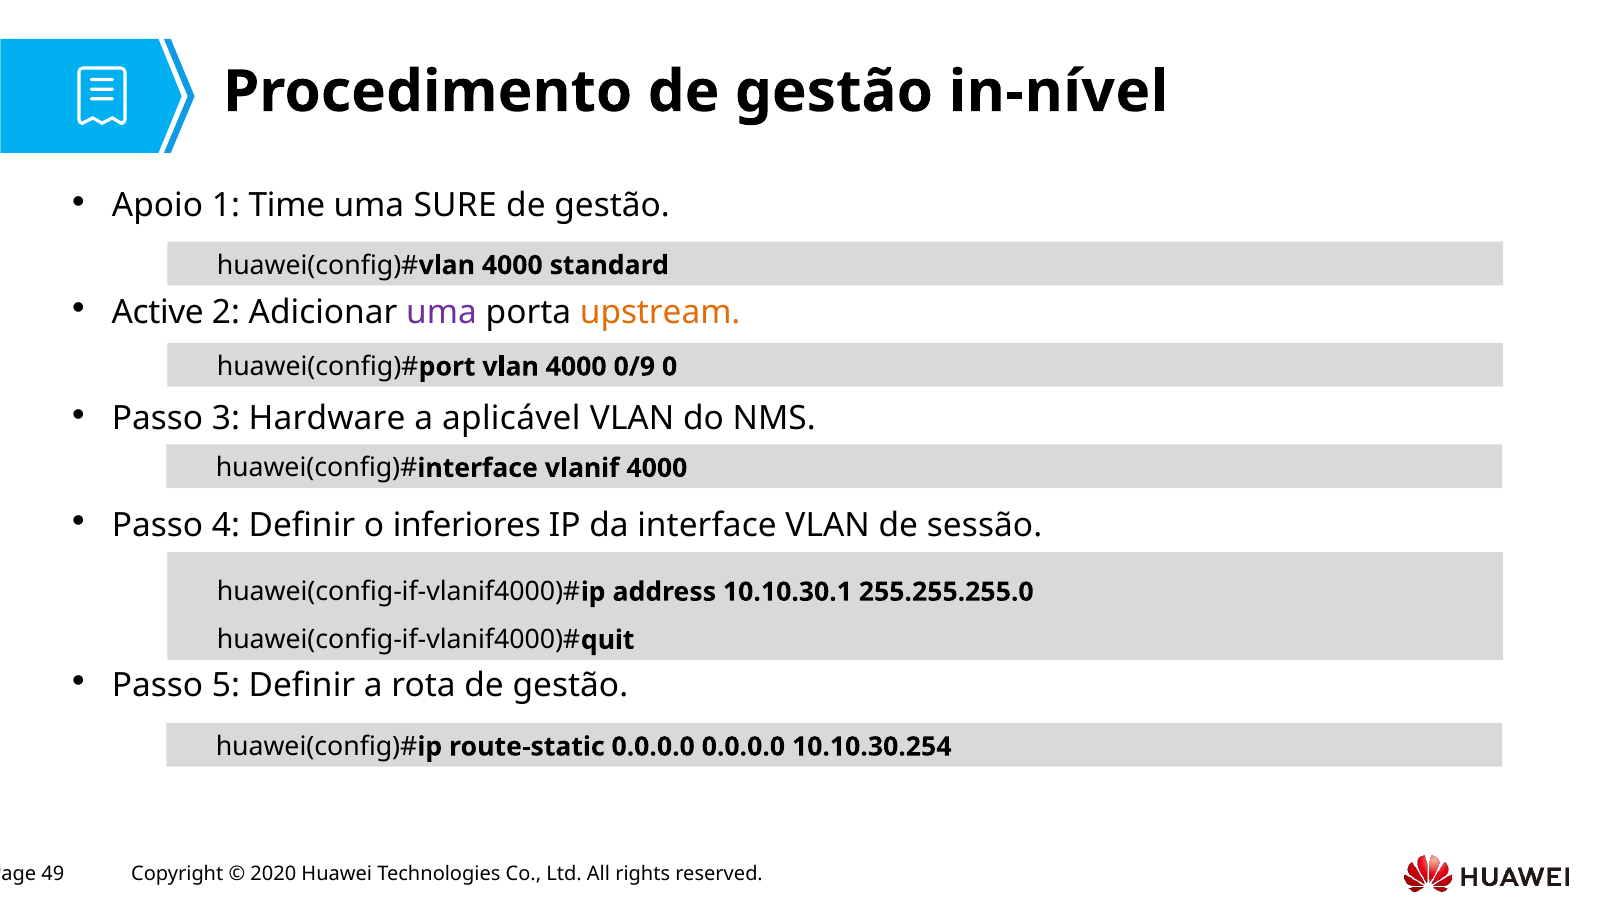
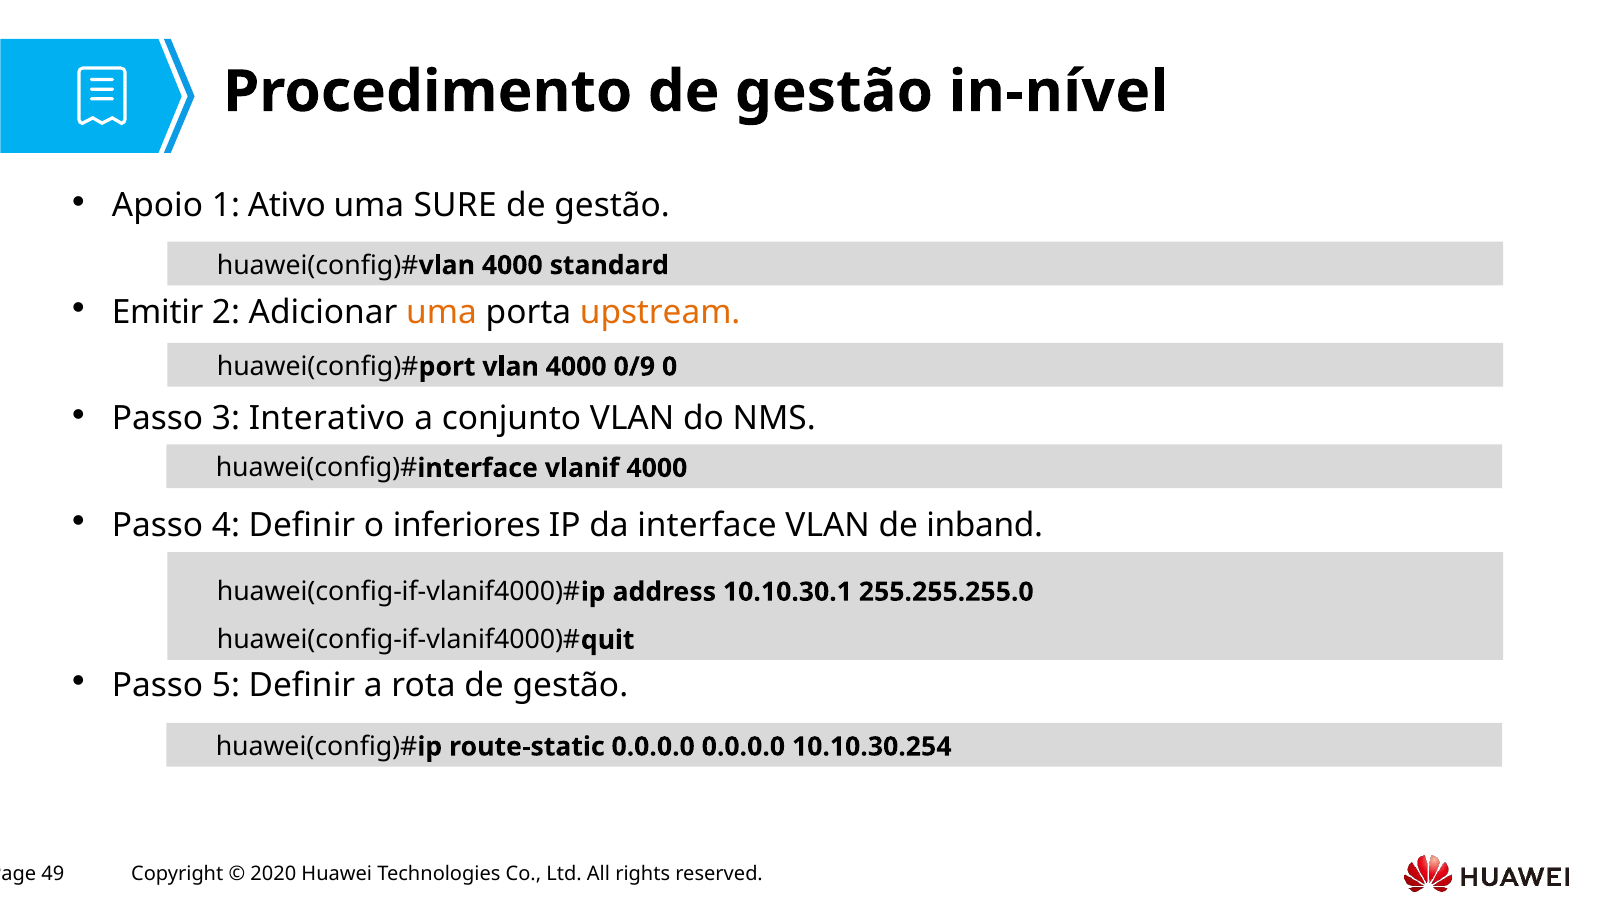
Time: Time -> Ativo (287, 206)
Active: Active -> Emitir (158, 312)
uma colour: purple -> orange (442, 312)
Hardware: Hardware -> Interativo (327, 419)
aplicável: aplicável -> conjunto (511, 419)
sessão: sessão -> inband (985, 526)
